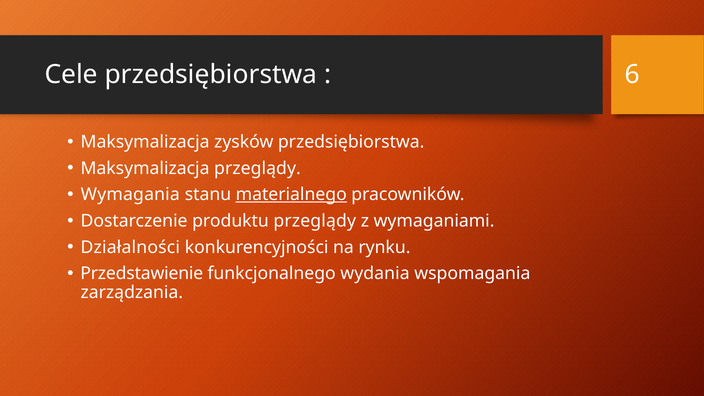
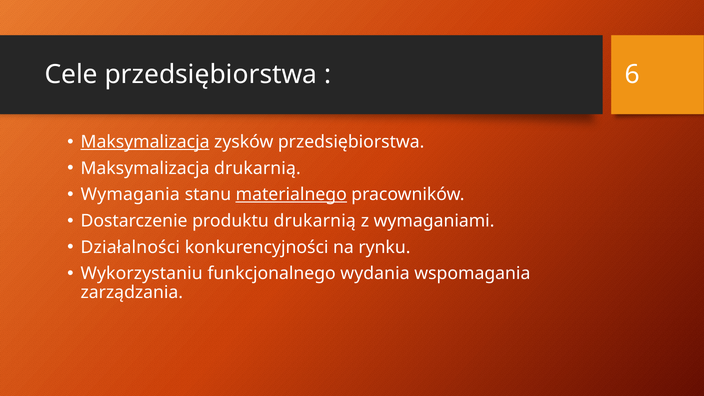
Maksymalizacja underline: none -> present (145, 142)
Maksymalizacja przeglądy: przeglądy -> drukarnią (257, 168)
produktu przeglądy: przeglądy -> drukarnią (315, 221)
Przedstawienie: Przedstawienie -> Wykorzystaniu (142, 274)
